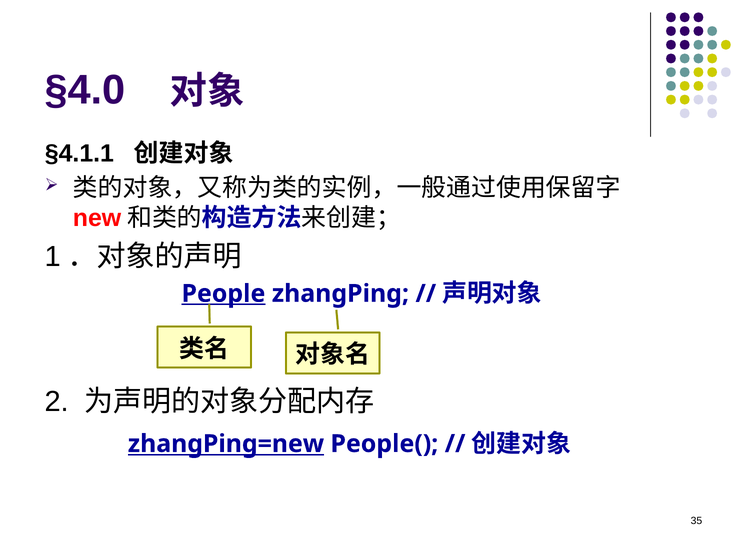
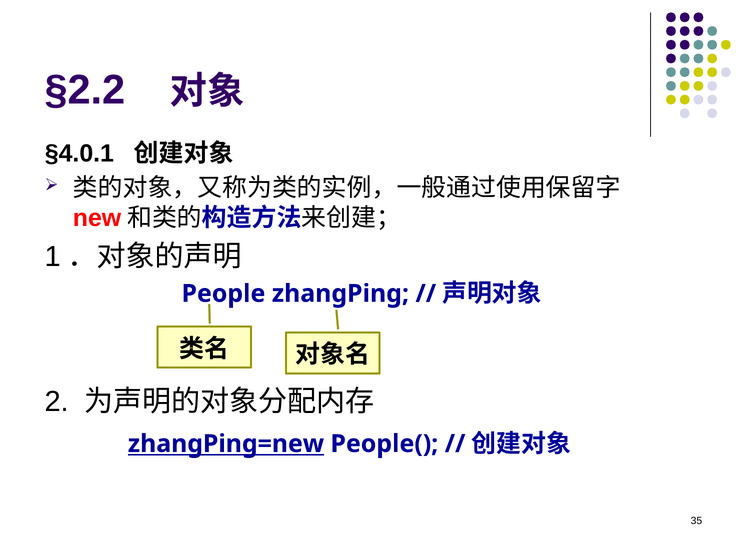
§4.0: §4.0 -> §2.2 (85, 90)
§4.1.1: §4.1.1 -> §4.0.1 (79, 153)
People underline: present -> none (223, 294)
